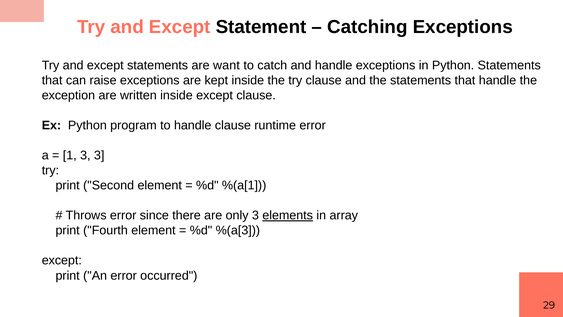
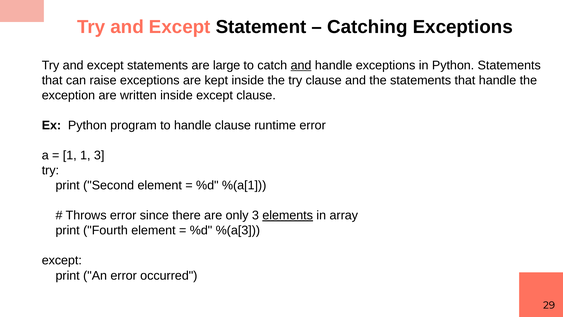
want: want -> large (227, 65)
and underline: none -> present (301, 65)
1 3: 3 -> 1 (85, 155)
